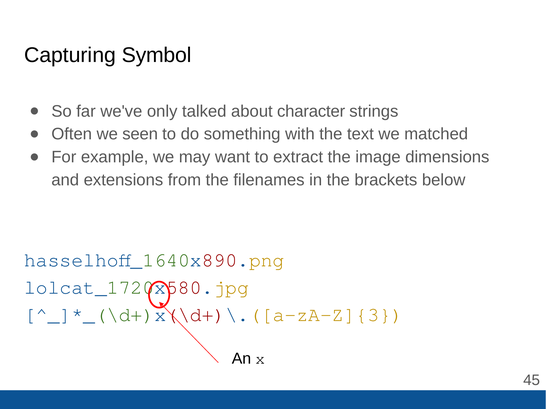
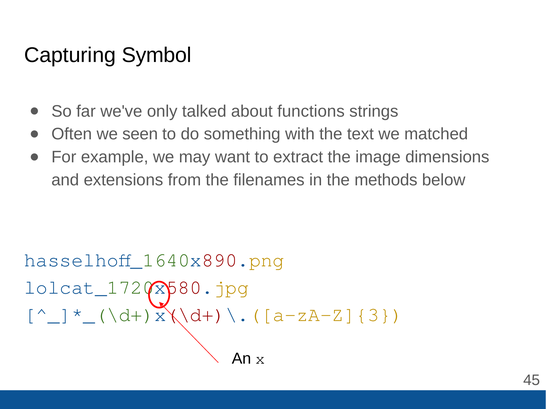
character: character -> functions (311, 111)
brackets: brackets -> methods (386, 180)
